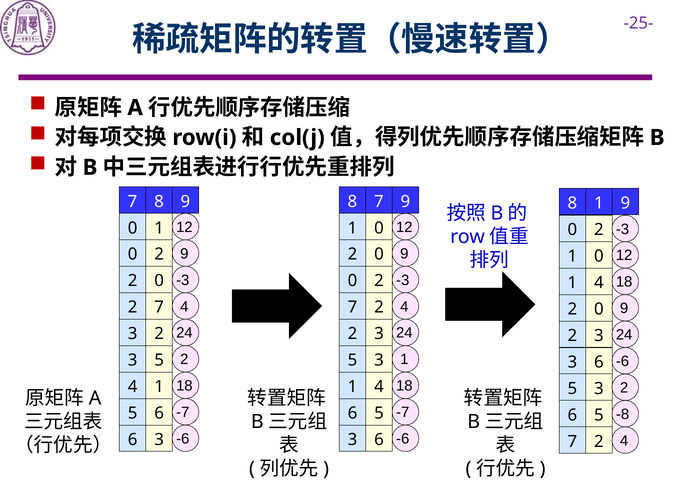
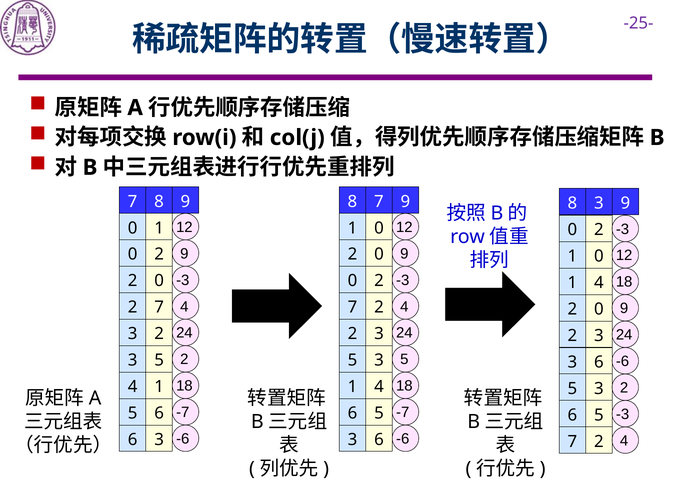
8 1: 1 -> 3 (599, 203)
5 1: 1 -> 5 (404, 360)
6 -8: -8 -> -3 (623, 415)
